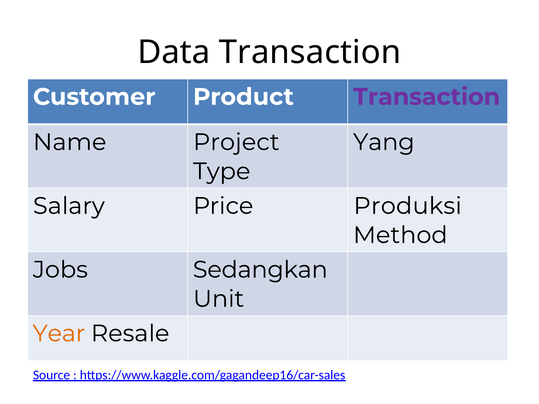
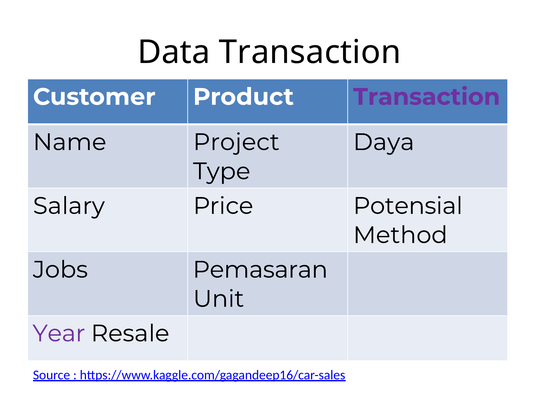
Yang: Yang -> Daya (384, 142)
Produksi: Produksi -> Potensial (408, 206)
Sedangkan: Sedangkan -> Pemasaran (260, 270)
Year colour: orange -> purple (59, 334)
